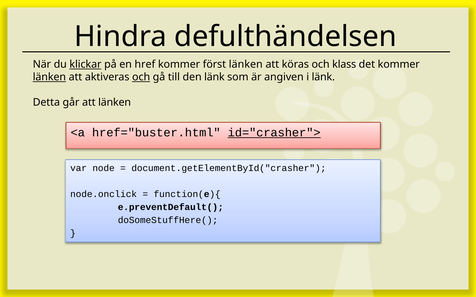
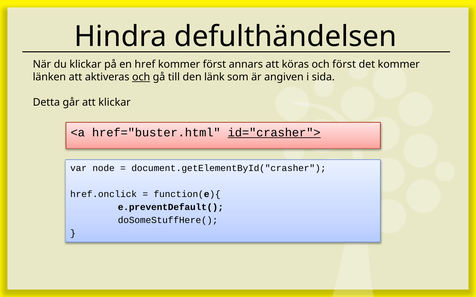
klickar underline: present -> none (85, 64)
först länken: länken -> annars (246, 64)
och klass: klass -> först (344, 64)
länken underline: present -> none (49, 77)
i länk: länk -> sida (323, 77)
att länken: länken -> klickar (115, 103)
node.onclick: node.onclick -> href.onclick (104, 194)
